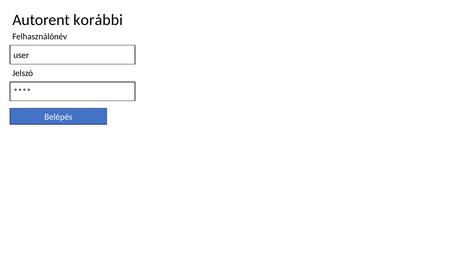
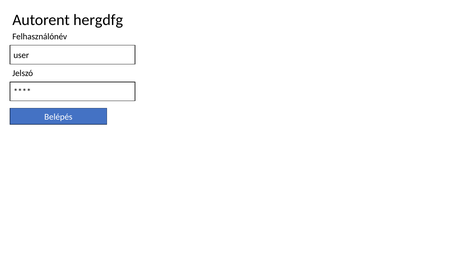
korábbi: korábbi -> hergdfg (98, 20)
